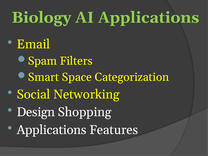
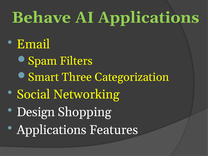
Biology: Biology -> Behave (41, 18)
Space: Space -> Three (77, 77)
